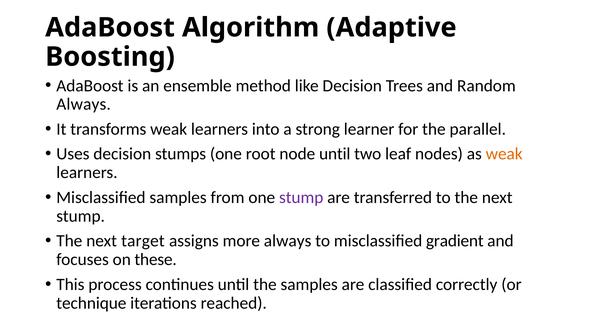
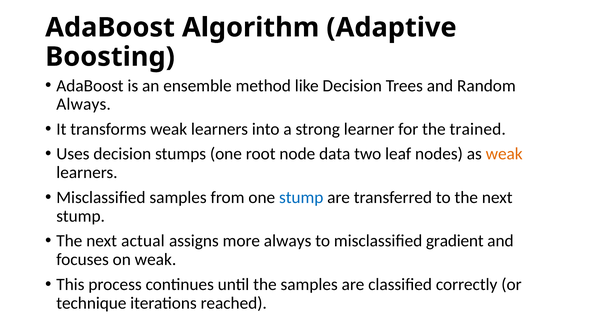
parallel: parallel -> trained (478, 129)
node until: until -> data (335, 154)
stump colour: purple -> blue (301, 198)
target: target -> actual (143, 241)
on these: these -> weak (156, 260)
